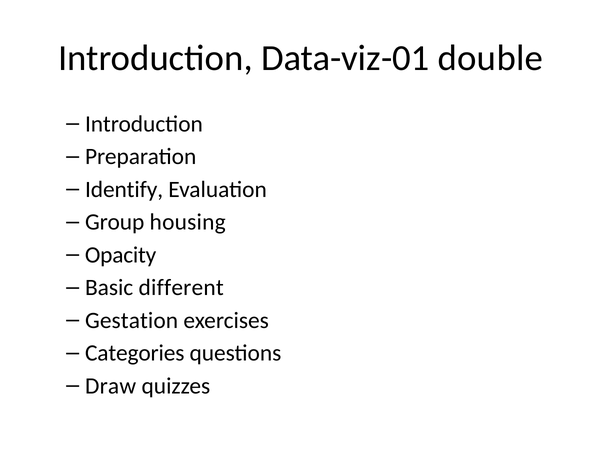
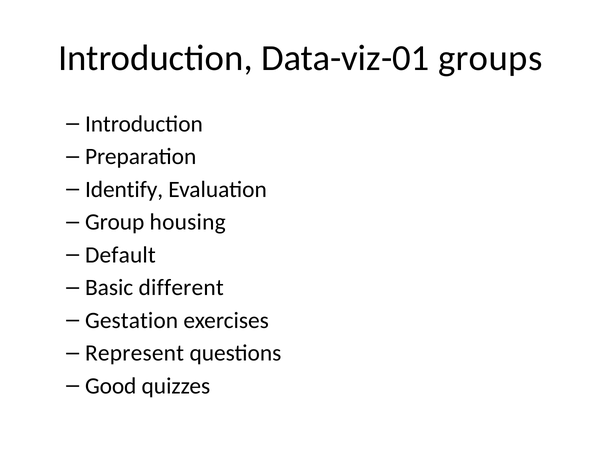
double: double -> groups (490, 58)
Opacity: Opacity -> Default (120, 255)
Categories: Categories -> Represent (135, 354)
Draw: Draw -> Good (111, 386)
